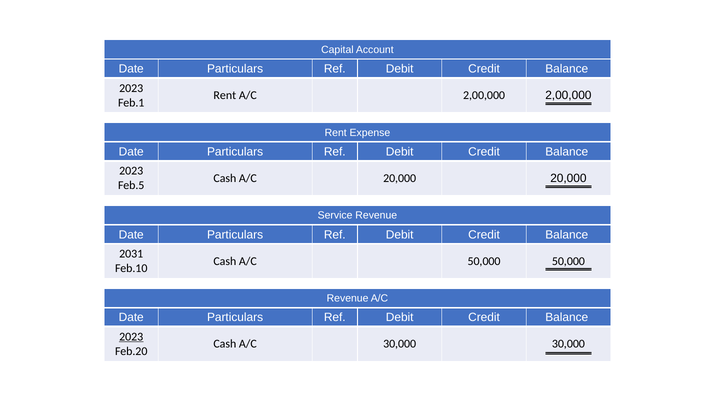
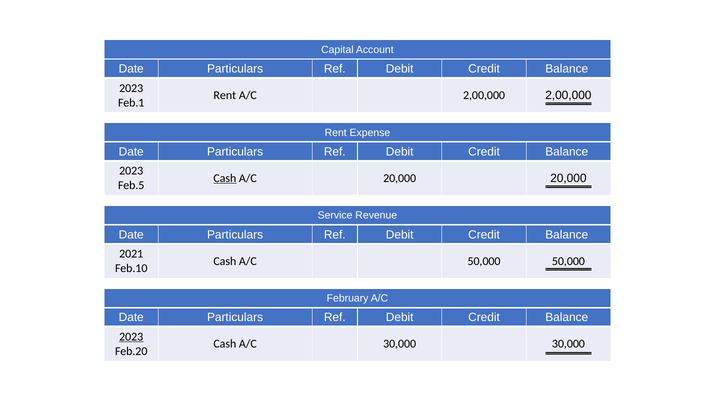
Cash underline: none -> present (225, 178)
2031: 2031 -> 2021 (131, 254)
Revenue: Revenue -> February (348, 299)
